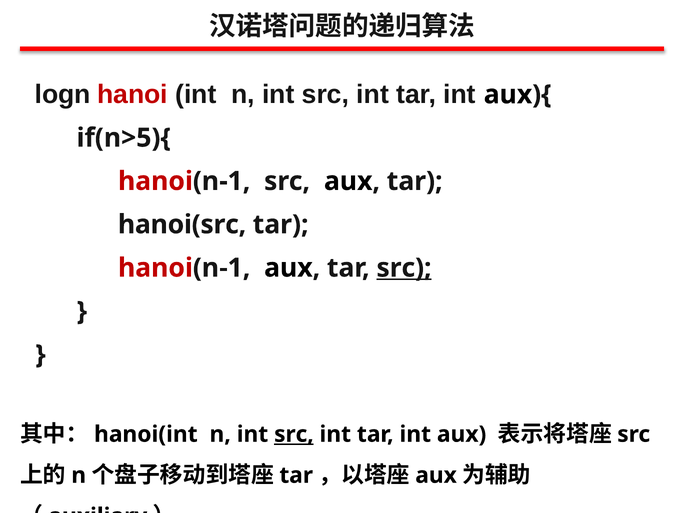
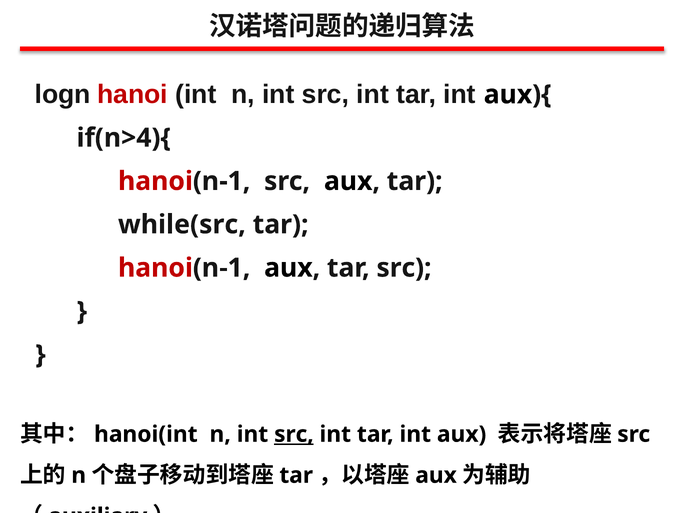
if(n>5){: if(n>5){ -> if(n>4){ (124, 138)
hanoi(src: hanoi(src -> while(src (182, 225)
src underline: present -> none (404, 268)
